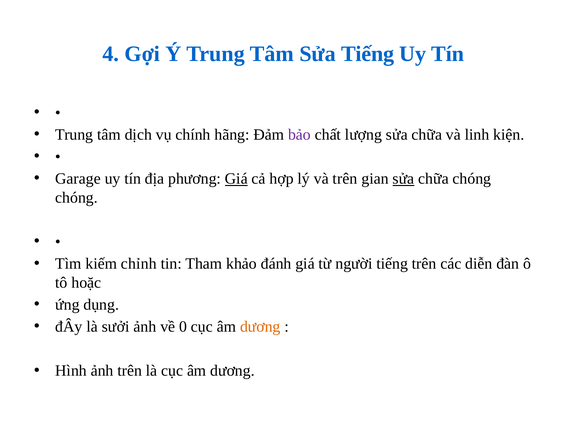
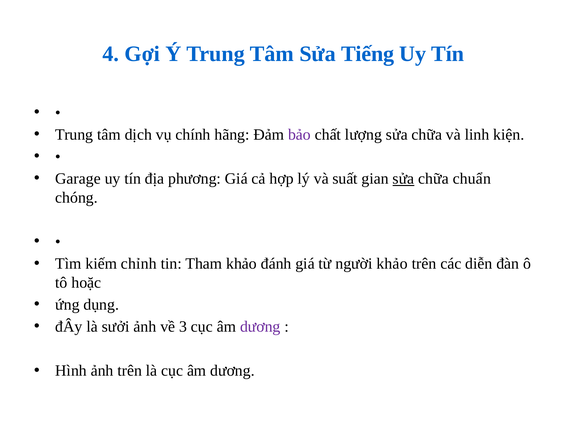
Giá underline: present -> none (236, 179)
và trên: trên -> suất (345, 179)
chữa chóng: chóng -> chuẩn (472, 179)
người tiếng: tiếng -> khảo (392, 264)
0: 0 -> 3 (183, 327)
dương colour: orange -> purple (260, 327)
